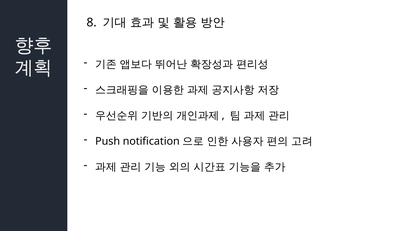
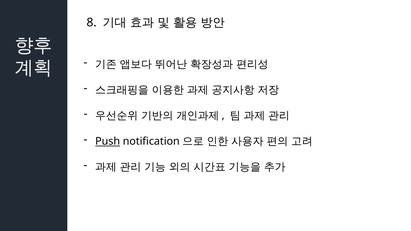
Push underline: none -> present (108, 141)
